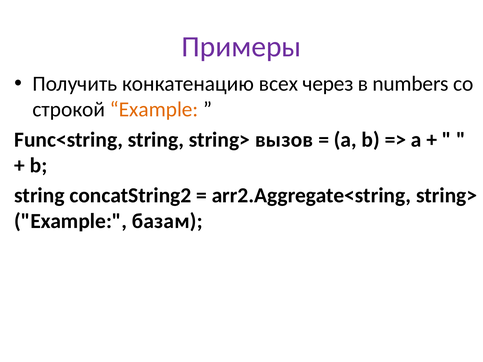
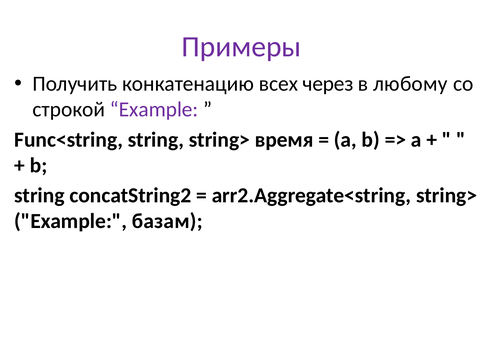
numbers: numbers -> любому (410, 84)
Example colour: orange -> purple (154, 110)
вызов: вызов -> время (284, 140)
